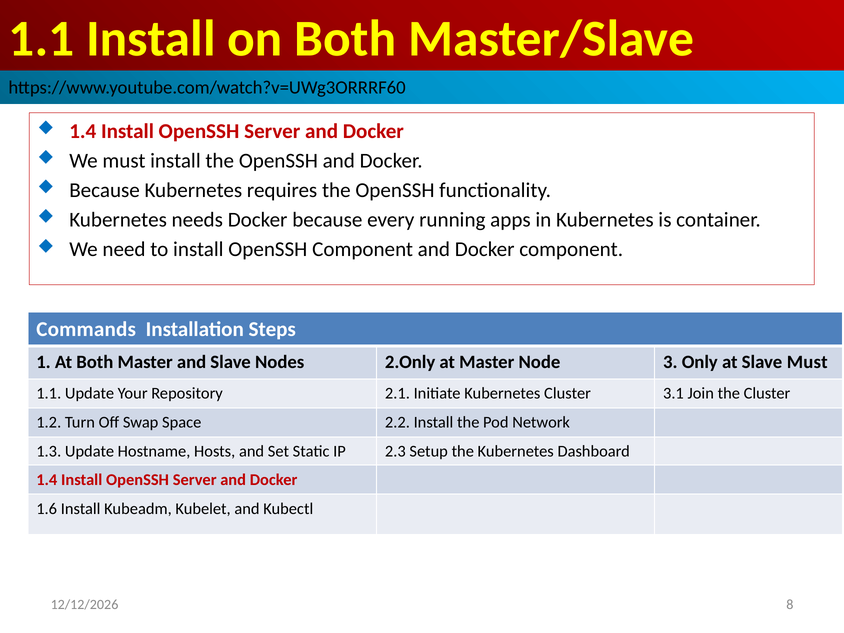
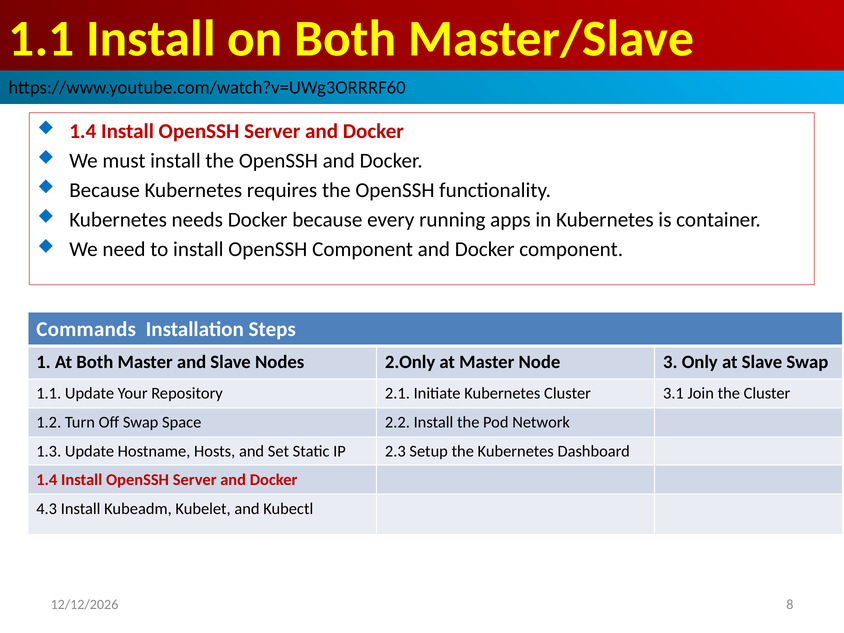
Slave Must: Must -> Swap (807, 362)
1.6: 1.6 -> 4.3 (47, 509)
